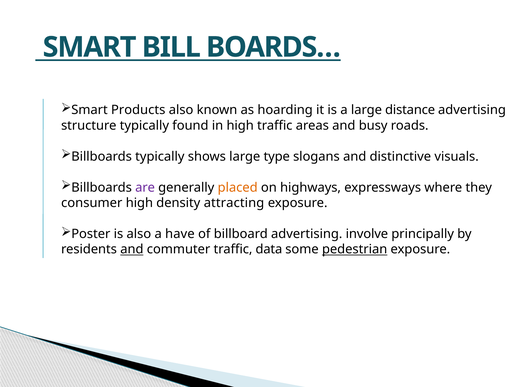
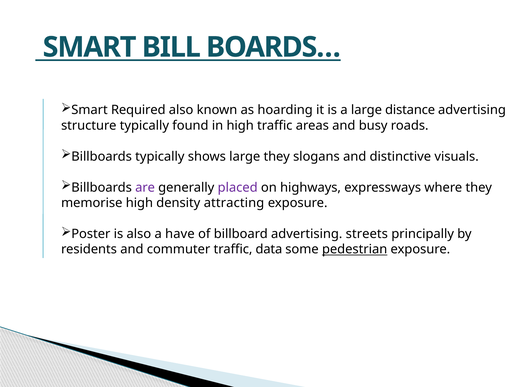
Products: Products -> Required (138, 110)
large type: type -> they (277, 157)
placed colour: orange -> purple (238, 188)
consumer: consumer -> memorise (92, 203)
involve: involve -> streets (367, 234)
and underline: present -> none (132, 250)
